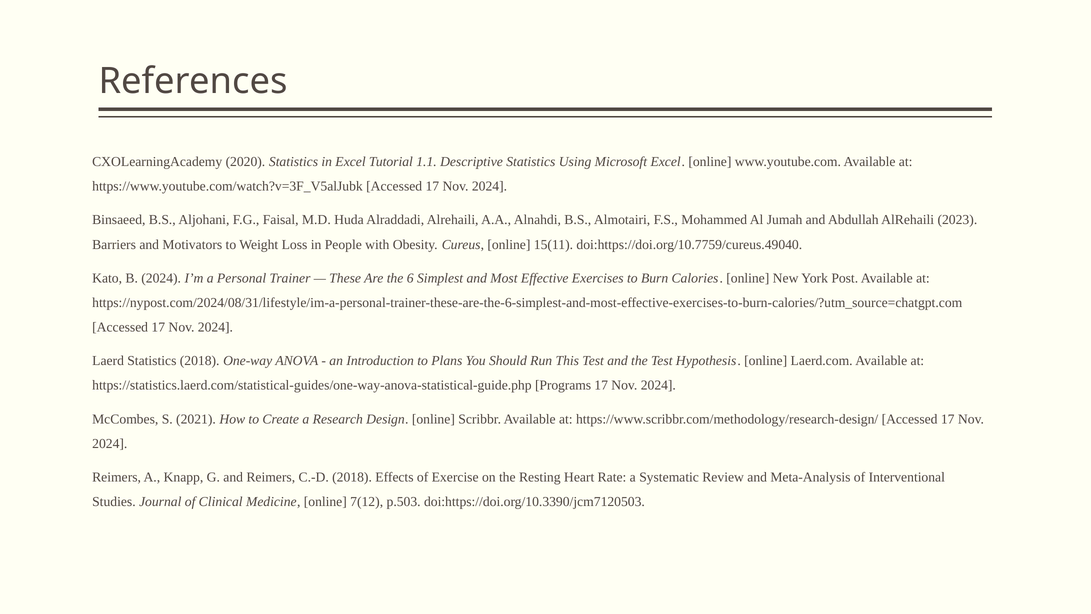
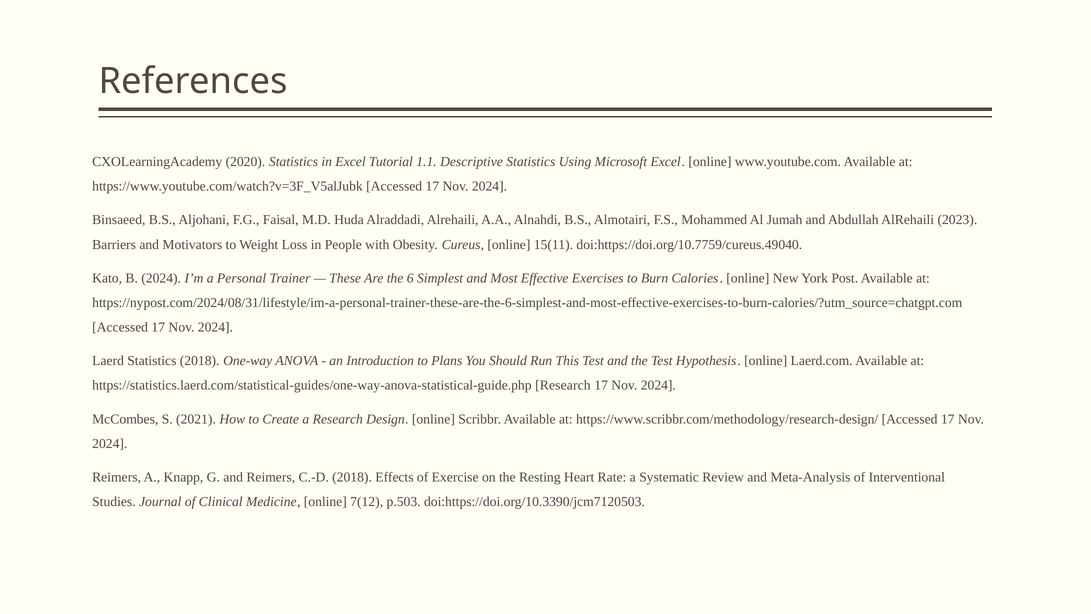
https://statistics.laerd.com/statistical-guides/one-way-anova-statistical-guide.php Programs: Programs -> Research (563, 385)
